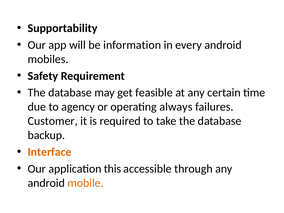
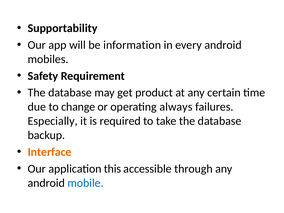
feasible: feasible -> product (154, 93)
agency: agency -> change (78, 107)
Customer: Customer -> Especially (53, 121)
mobile colour: orange -> blue (86, 183)
